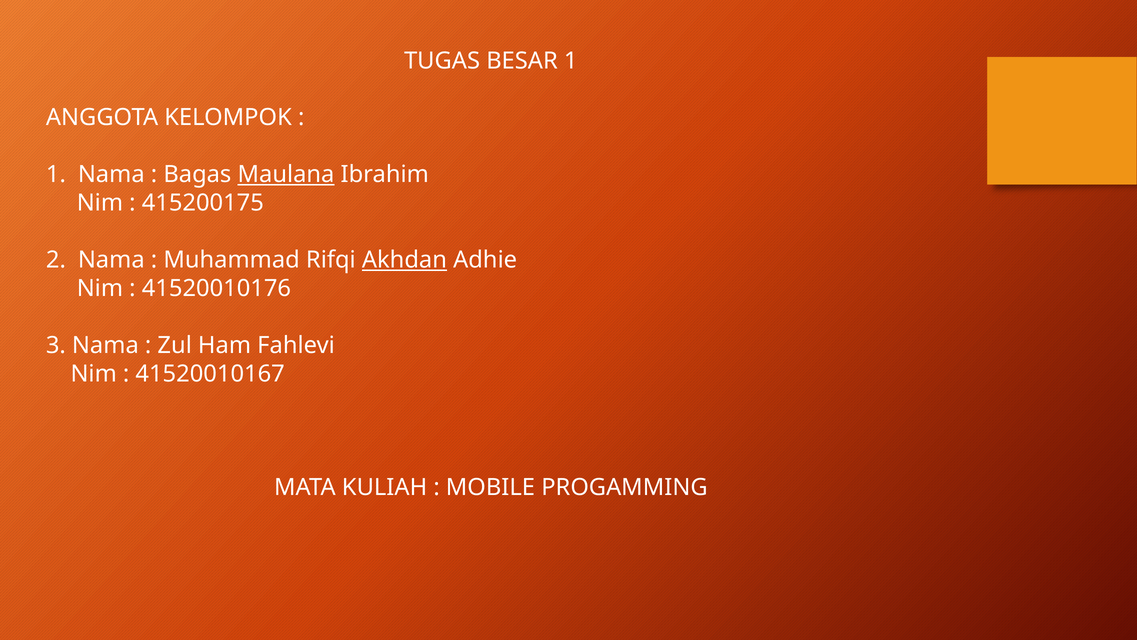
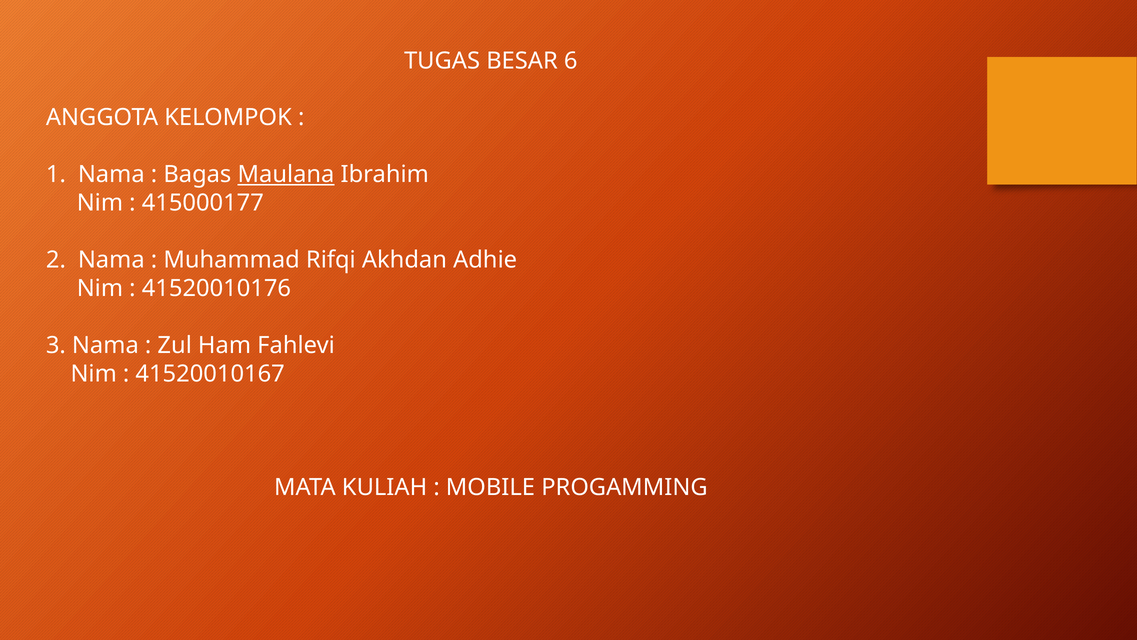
BESAR 1: 1 -> 6 (571, 61)
415200175: 415200175 -> 415000177 (203, 203)
Akhdan underline: present -> none (404, 260)
